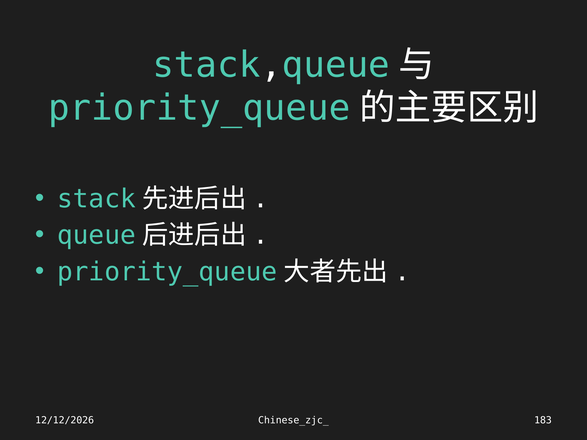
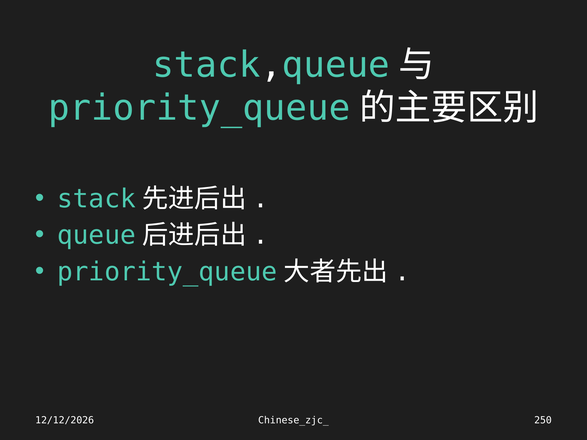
183: 183 -> 250 (543, 420)
